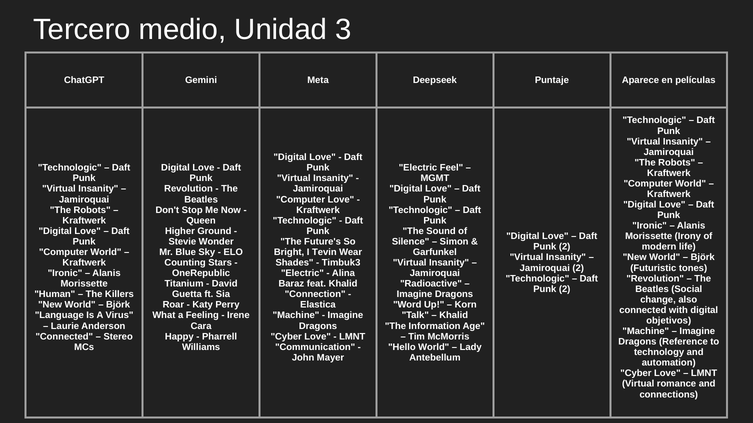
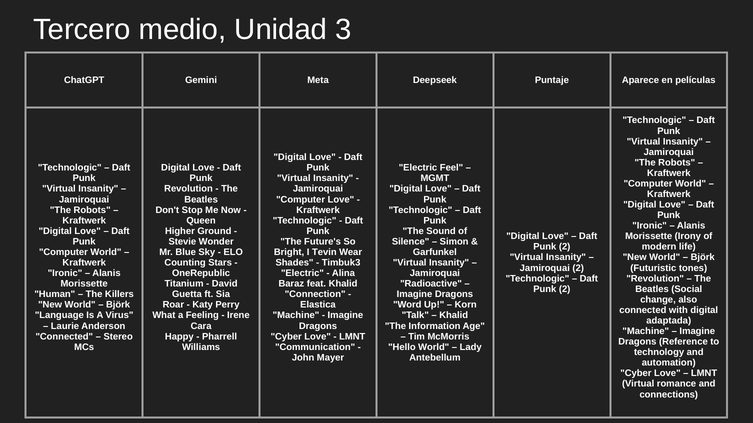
objetivos: objetivos -> adaptada (669, 321)
